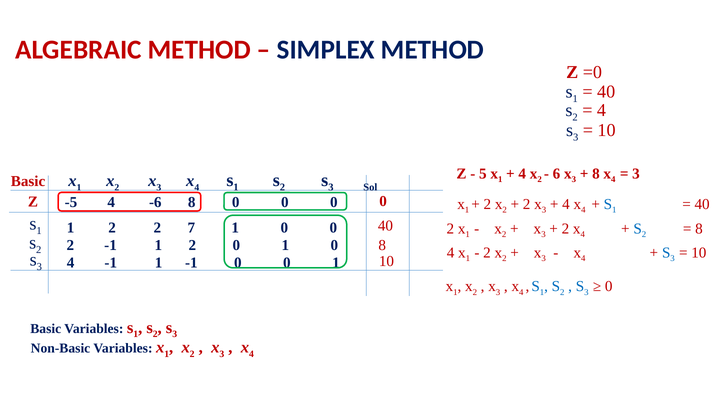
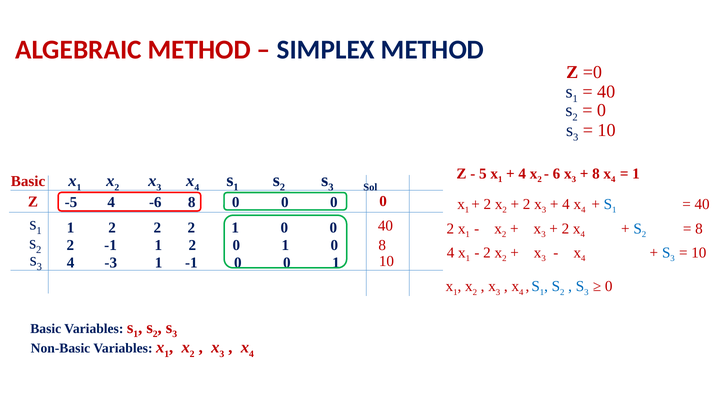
4: 4 -> 0 (601, 110)
3: 3 -> 1 (636, 174)
2 2 7: 7 -> 2 (191, 228)
4 -1: -1 -> -3 (111, 263)
